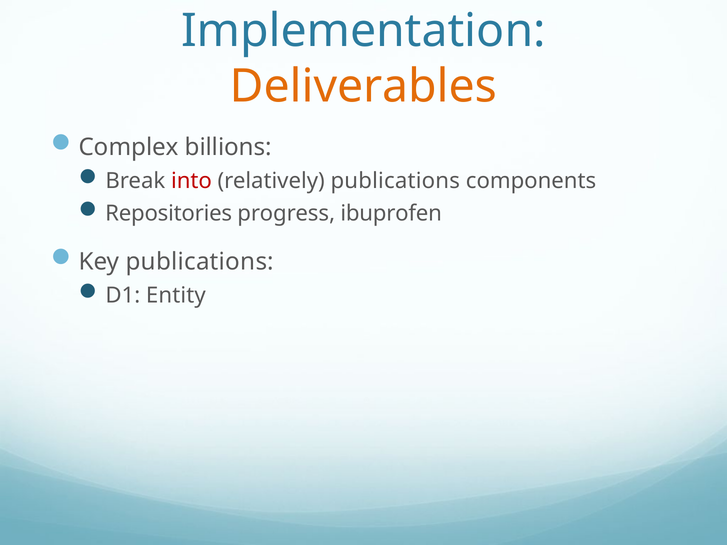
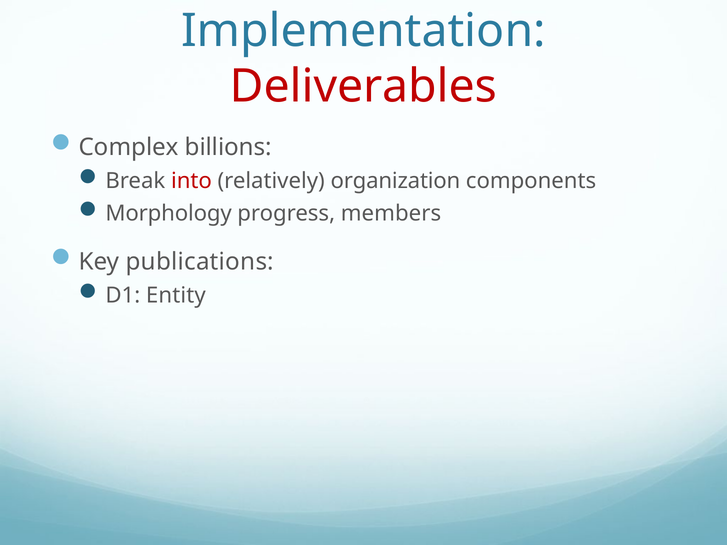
Deliverables colour: orange -> red (363, 87)
relatively publications: publications -> organization (395, 181)
Repositories: Repositories -> Morphology (169, 214)
ibuprofen: ibuprofen -> members (391, 214)
